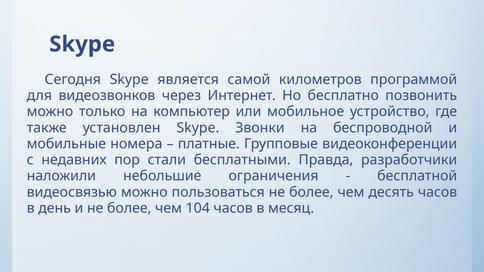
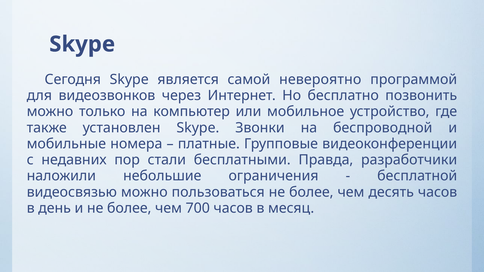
километров: километров -> невероятно (320, 80)
104: 104 -> 700 (198, 208)
